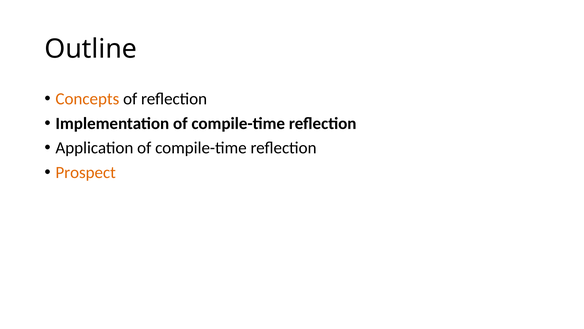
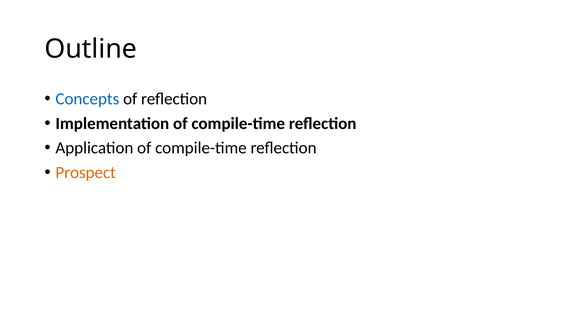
Concepts colour: orange -> blue (87, 99)
